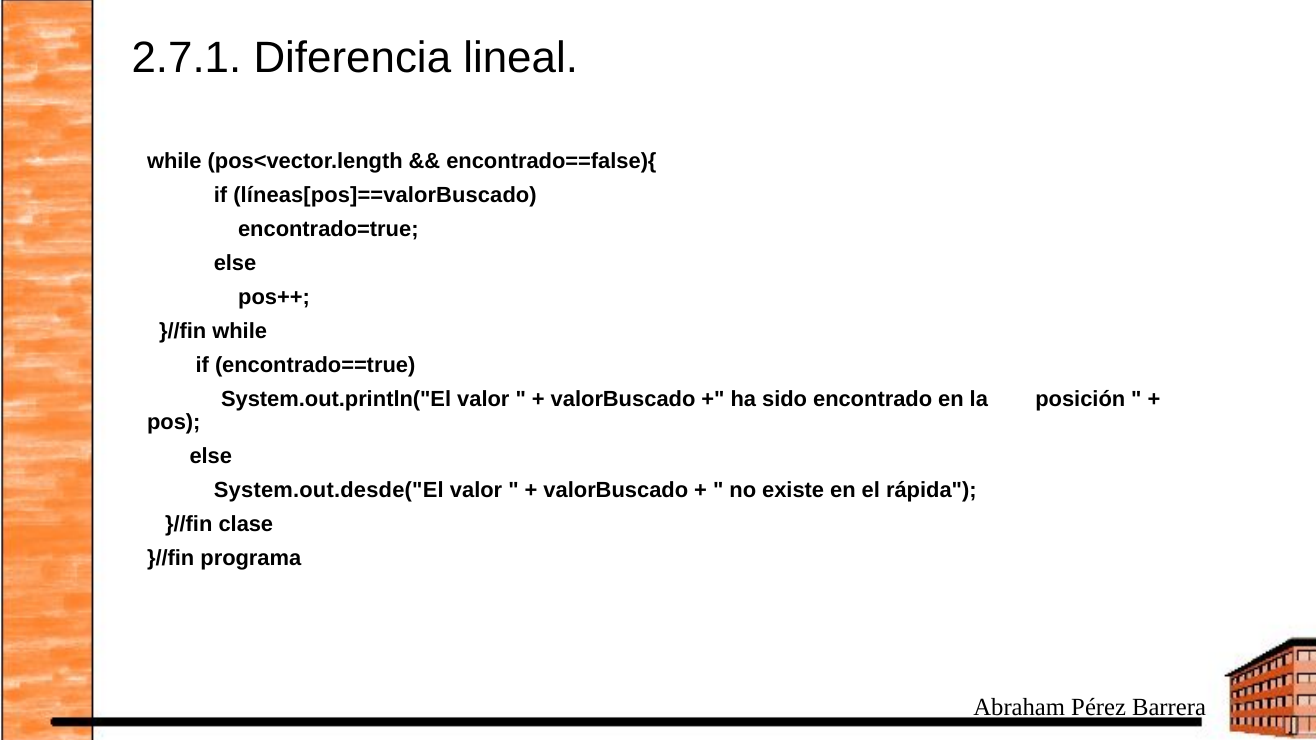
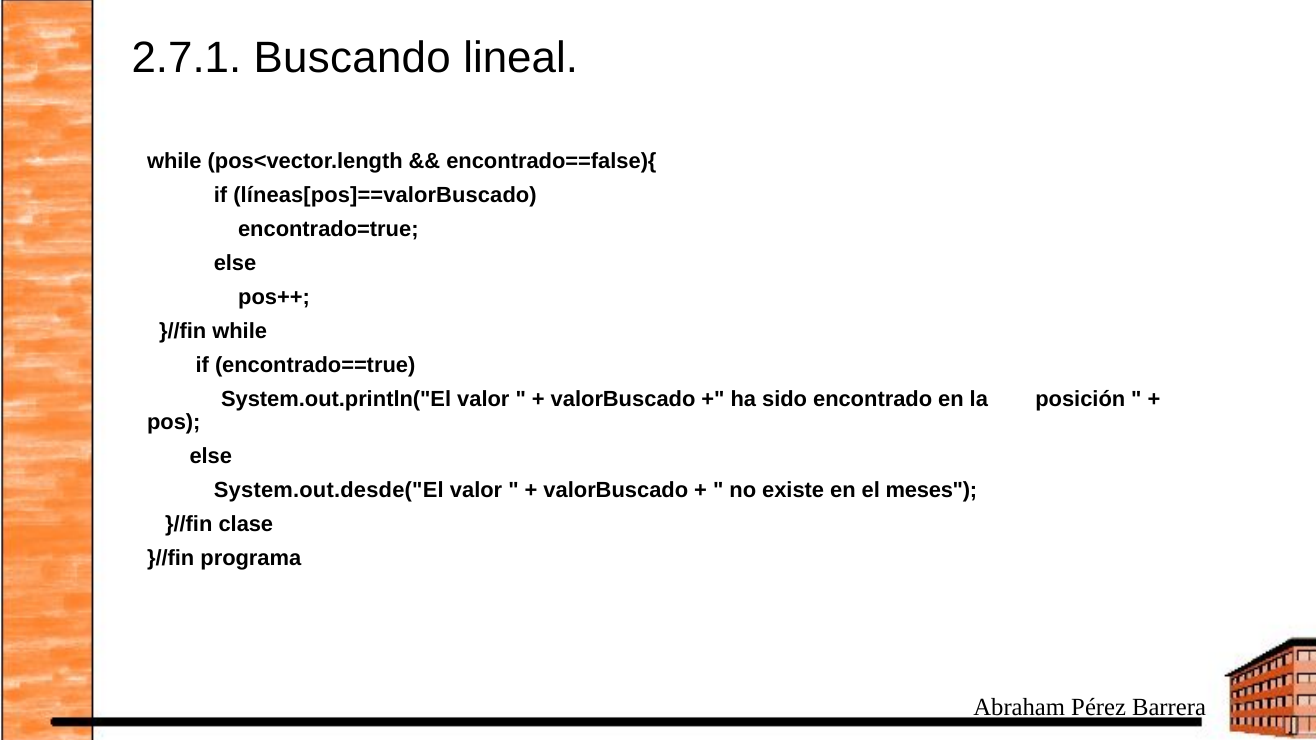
Diferencia: Diferencia -> Buscando (352, 58)
rápida: rápida -> meses (931, 491)
